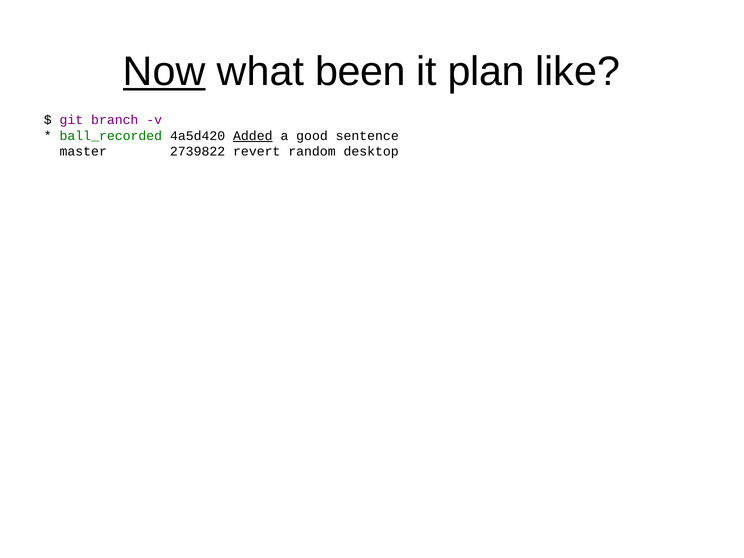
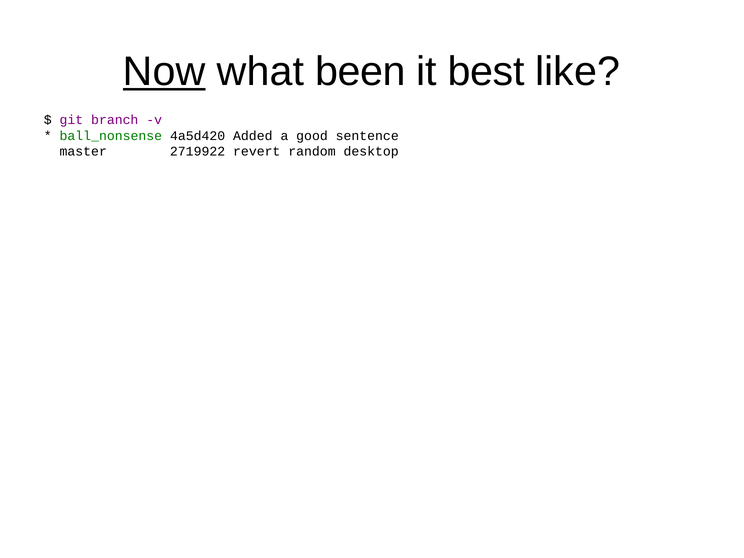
plan: plan -> best (486, 72)
ball_recorded: ball_recorded -> ball_nonsense (111, 136)
Added underline: present -> none (253, 136)
2739822: 2739822 -> 2719922 (198, 152)
